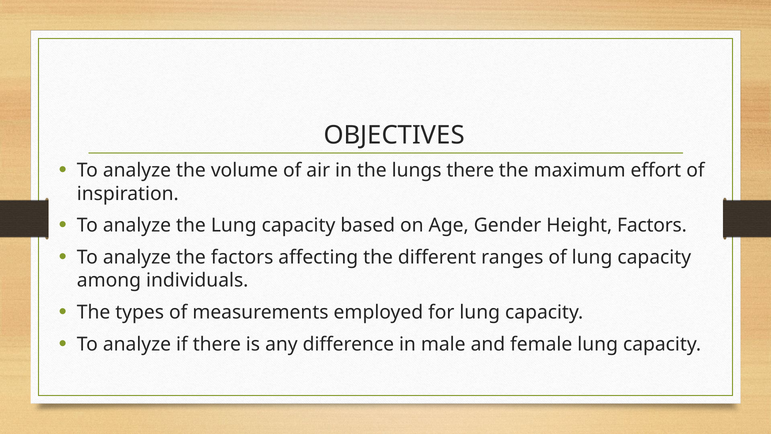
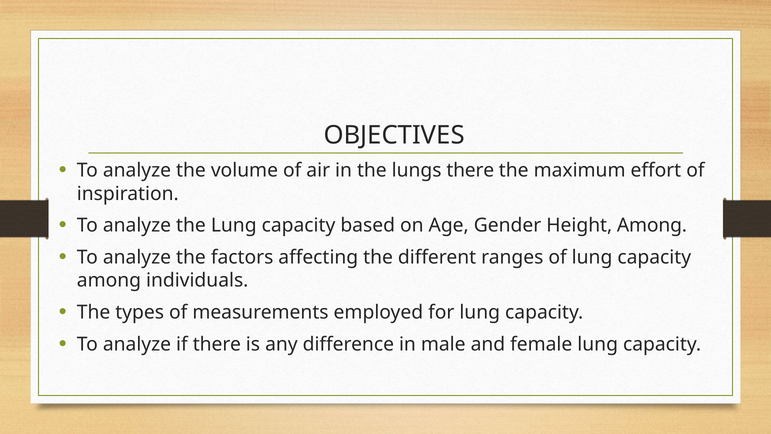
Height Factors: Factors -> Among (652, 225)
